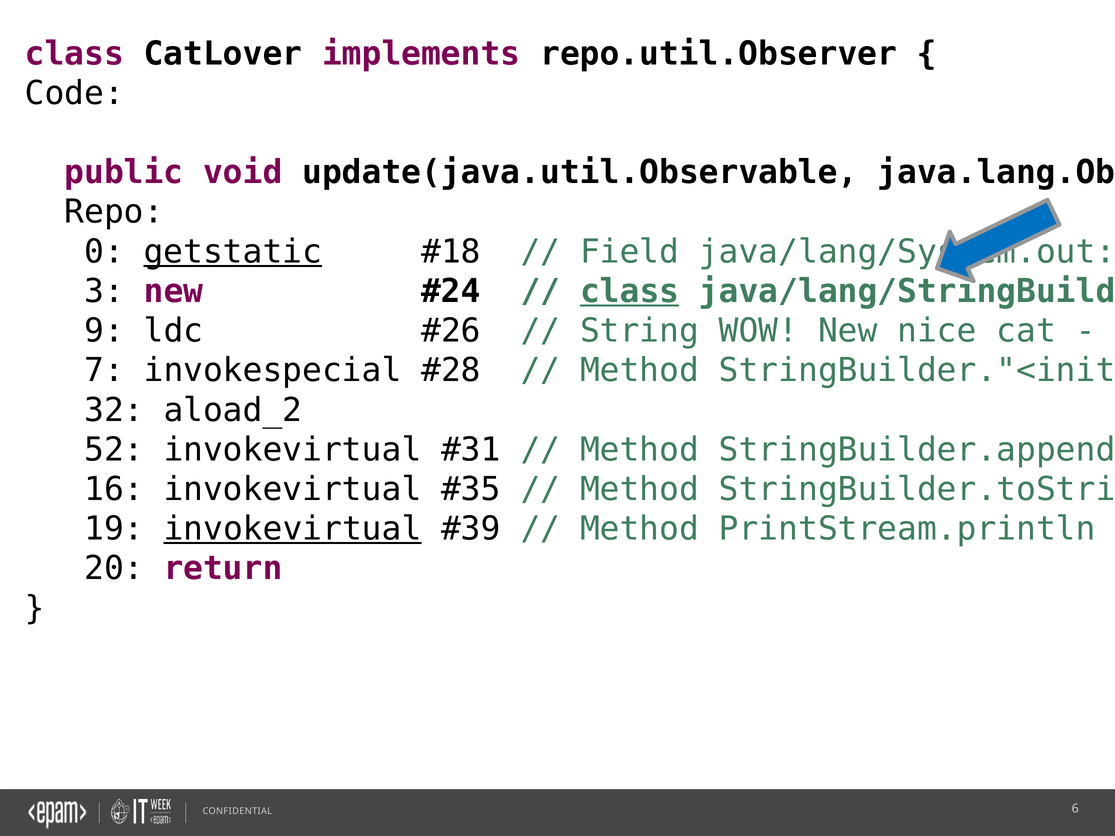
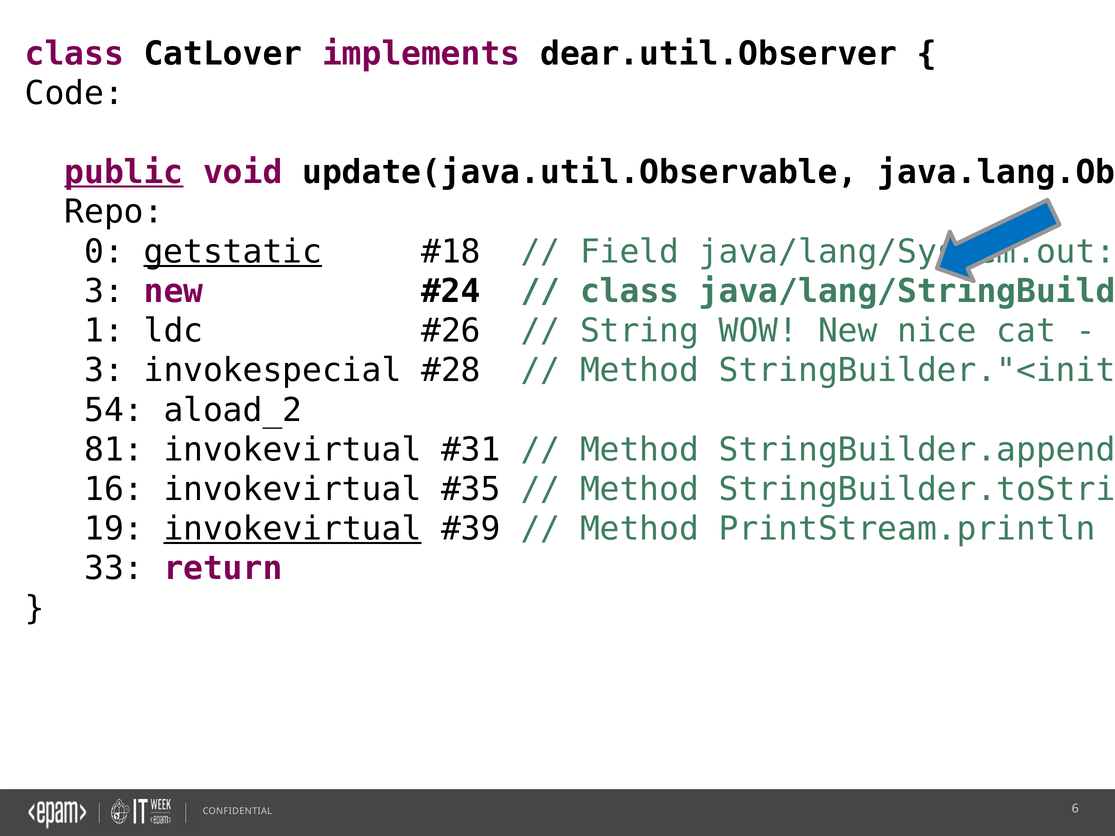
repo.util.Observer: repo.util.Observer -> dear.util.Observer (719, 54)
public underline: none -> present (124, 173)
class underline: present -> none (630, 291)
9: 9 -> 1 (104, 331)
7: 7 -> 3 (104, 371)
32: 32 -> 54 (114, 410)
52: 52 -> 81 (114, 450)
20: 20 -> 33 (114, 569)
